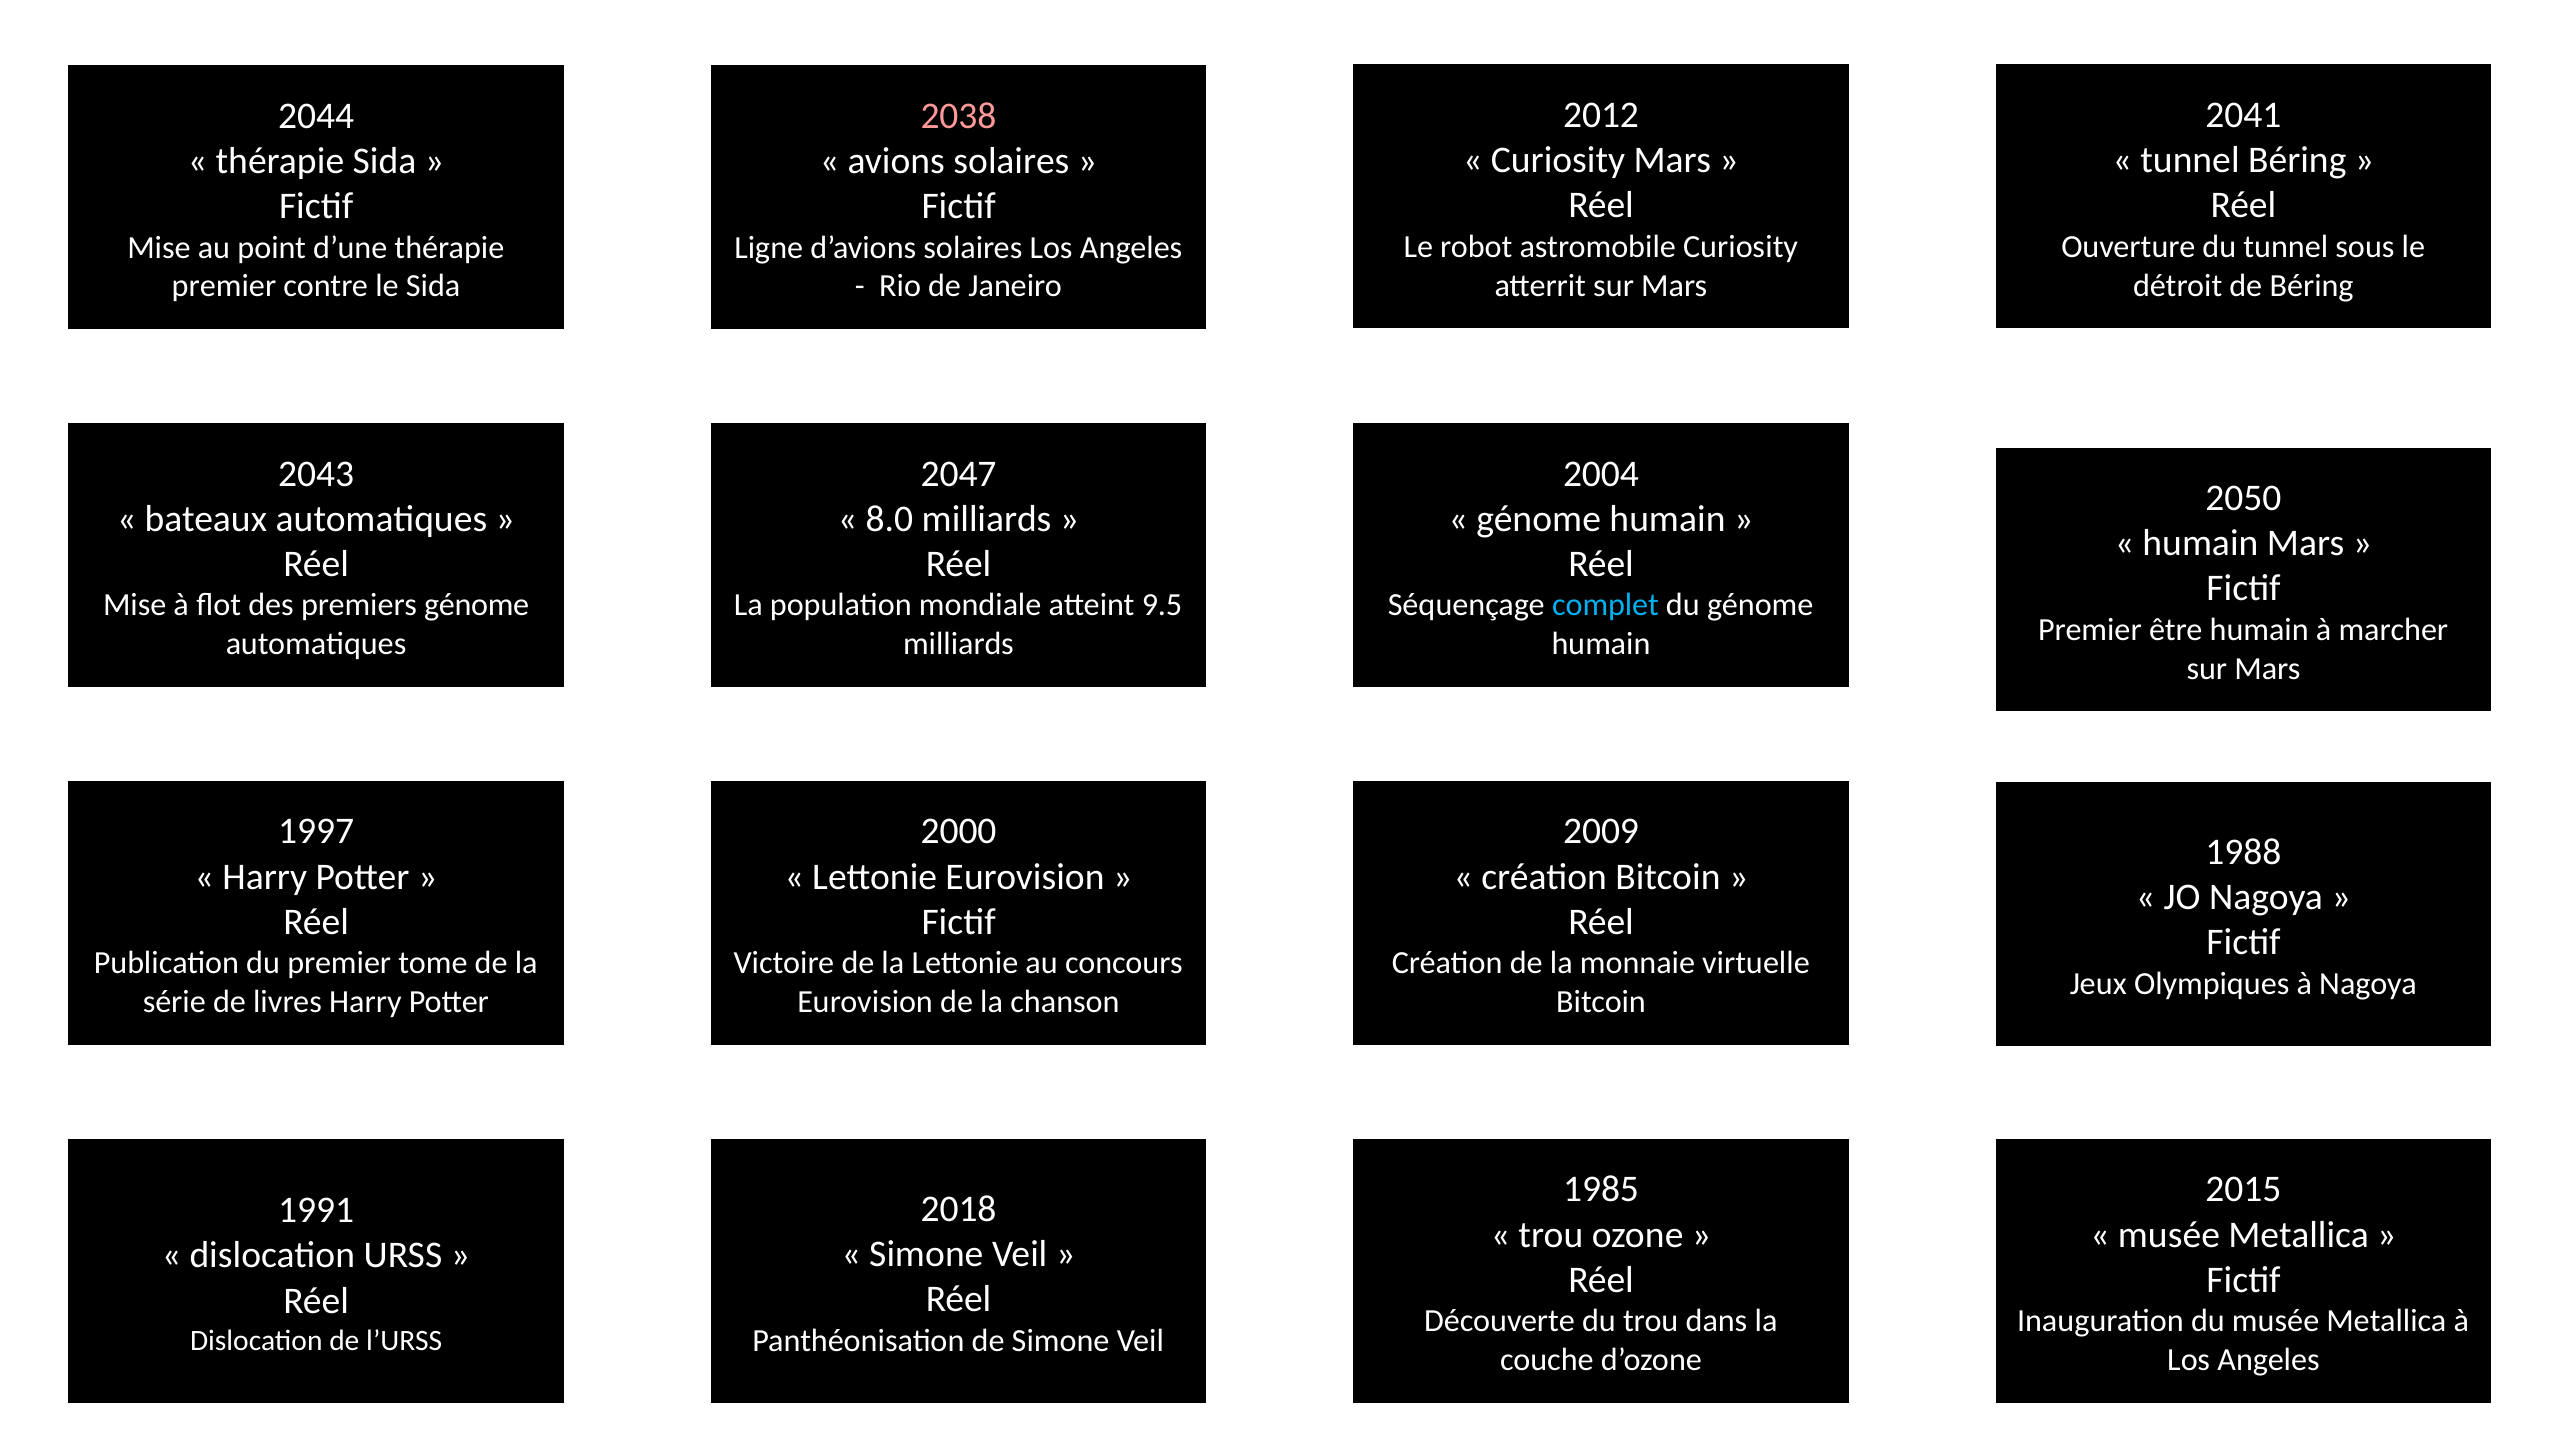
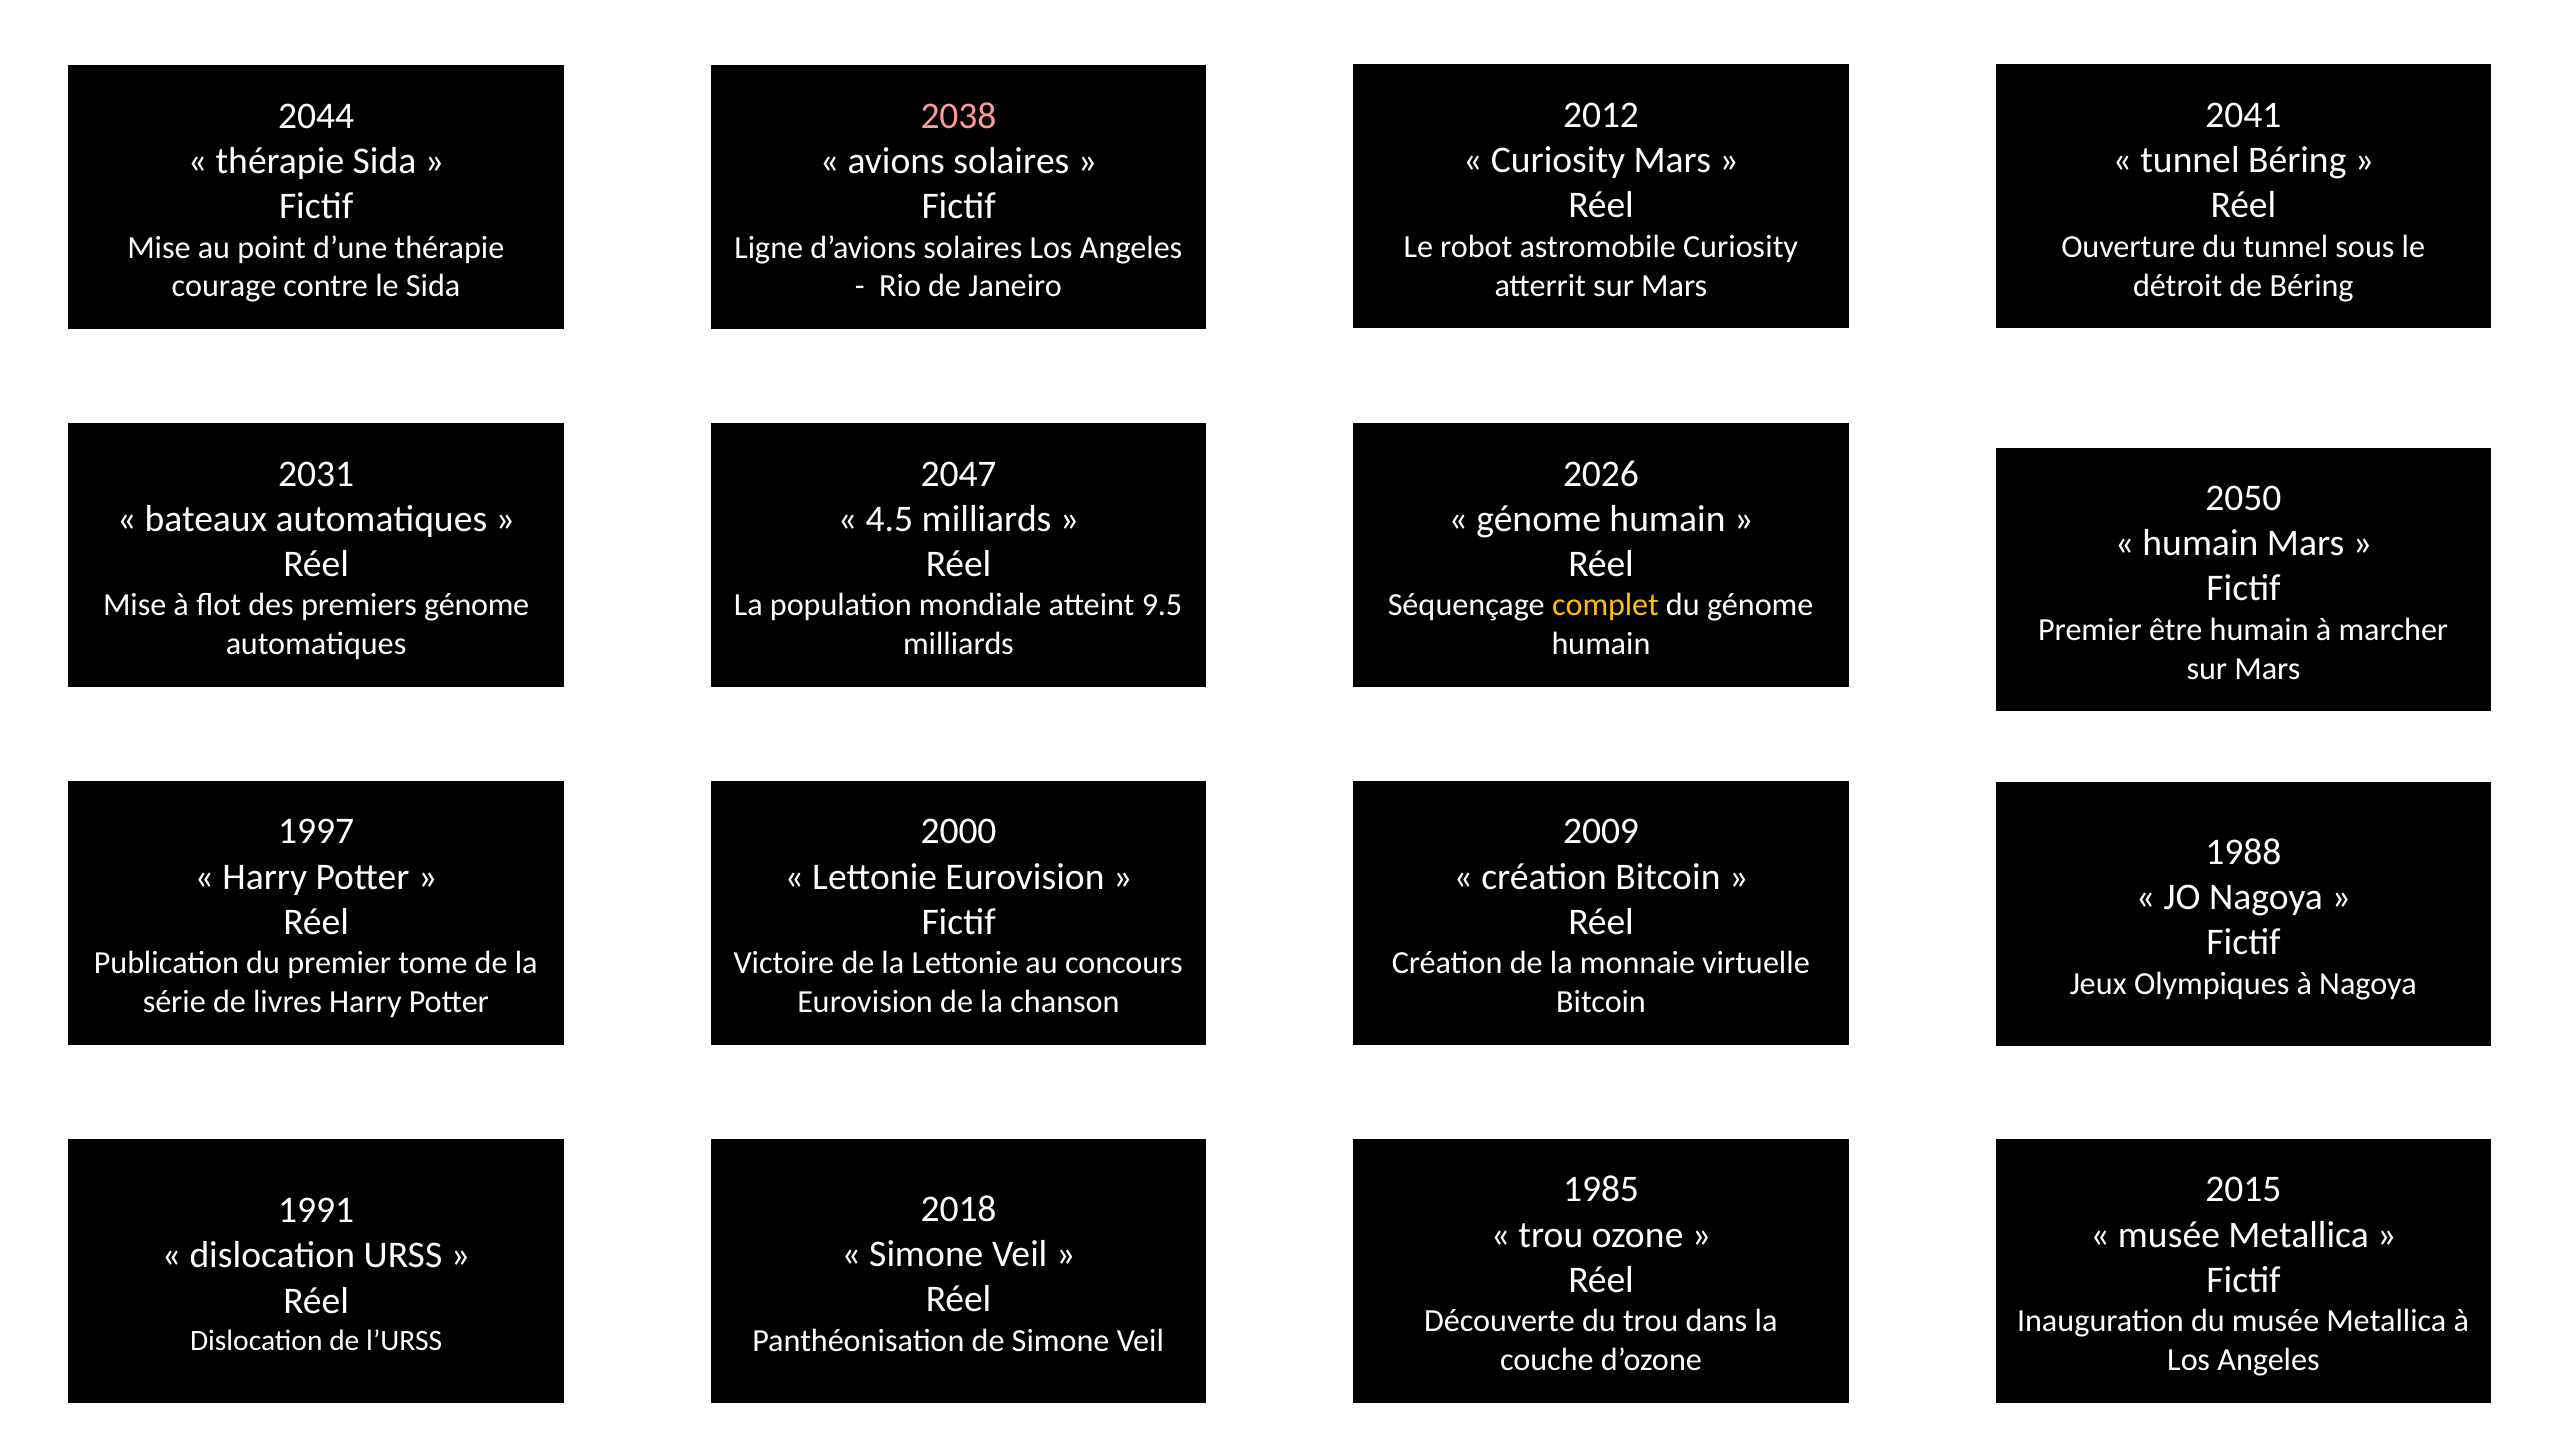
premier: premier -> courage (224, 286)
2043: 2043 -> 2031 (316, 474)
2004: 2004 -> 2026 (1601, 474)
8.0: 8.0 -> 4.5 (889, 519)
complet colour: light blue -> yellow (1605, 605)
